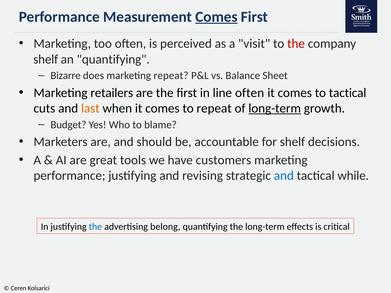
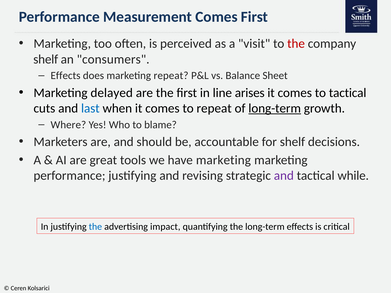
Comes underline: present -> none (216, 17)
an quantifying: quantifying -> consumers (113, 59)
Bizarre: Bizarre -> Effects (66, 76)
retailers: retailers -> delayed (112, 93)
line often: often -> arises (250, 93)
last colour: orange -> blue (90, 108)
Budget: Budget -> Where (68, 125)
have customers: customers -> marketing (223, 160)
and colour: blue -> purple (284, 176)
belong: belong -> impact (165, 227)
